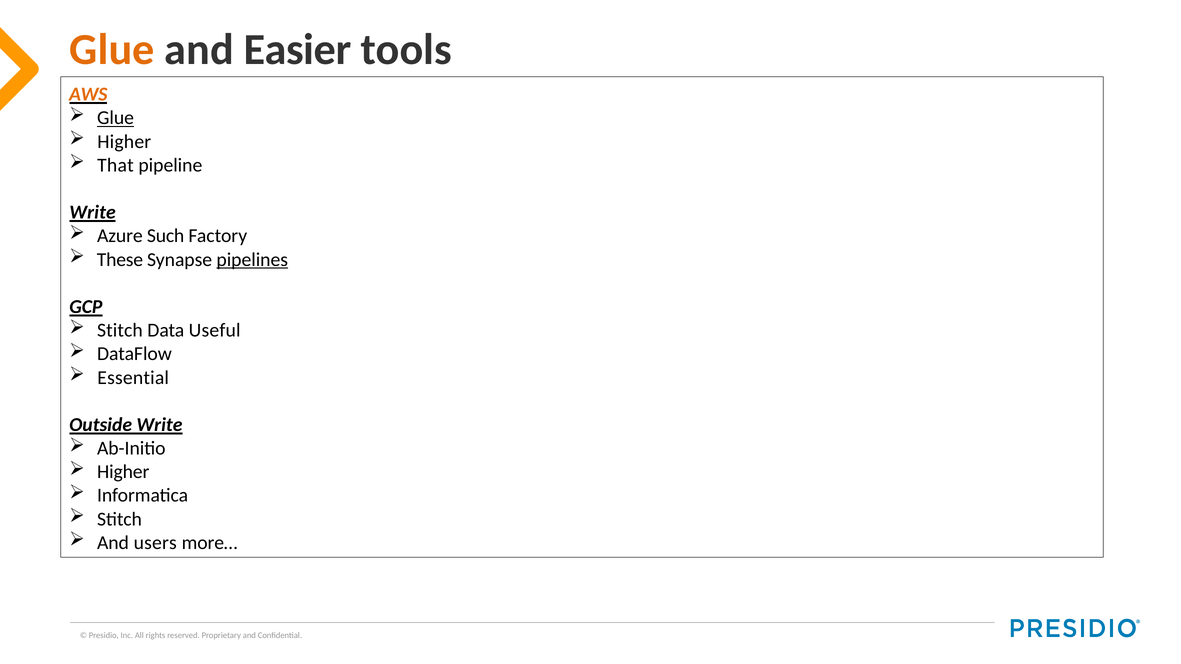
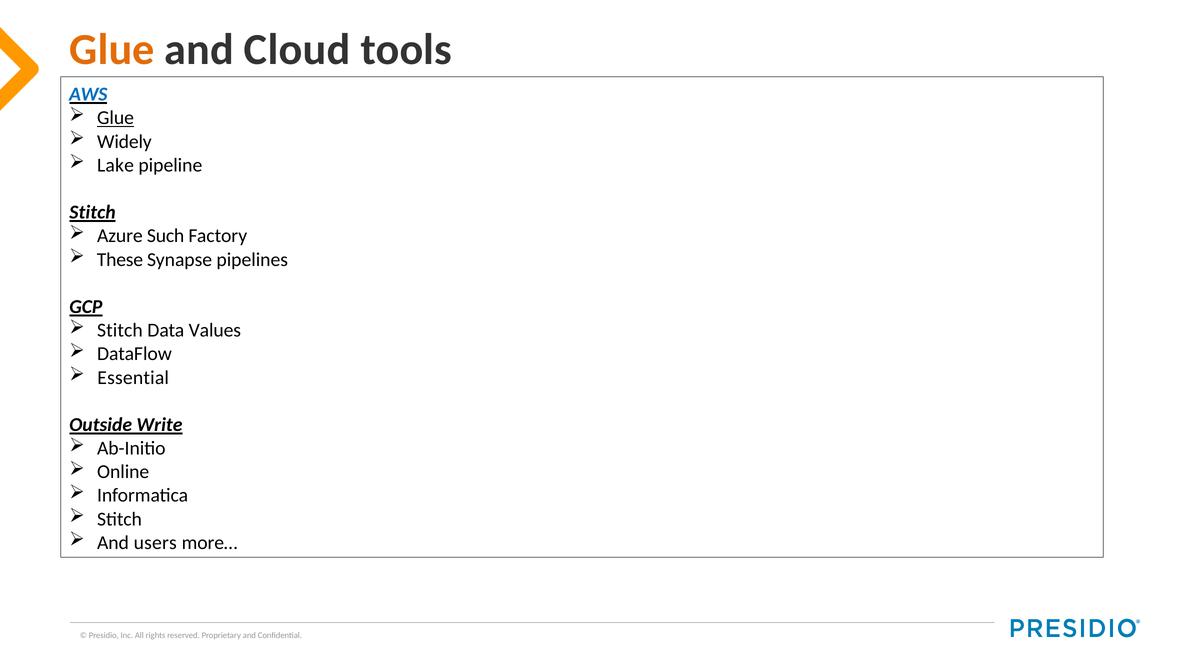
Easier: Easier -> Cloud (297, 50)
AWS colour: orange -> blue (88, 94)
Higher: Higher -> Widely (124, 142)
That: That -> Lake (115, 165)
Write: Write -> Stitch (93, 212)
pipelines underline: present -> none (252, 260)
Useful: Useful -> Values (215, 330)
Higher: Higher -> Online (123, 472)
